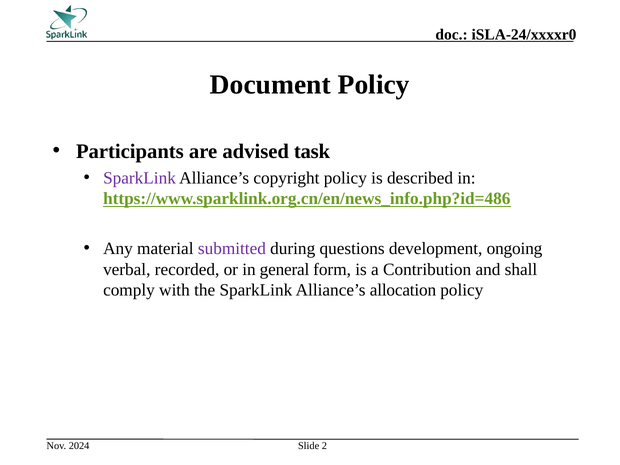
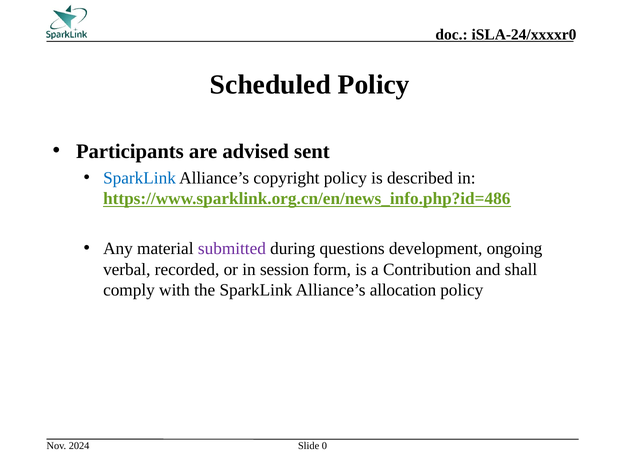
Document: Document -> Scheduled (270, 85)
task: task -> sent (312, 151)
SparkLink colour: purple -> blue (139, 178)
general: general -> session (285, 269)
2: 2 -> 0 (324, 446)
